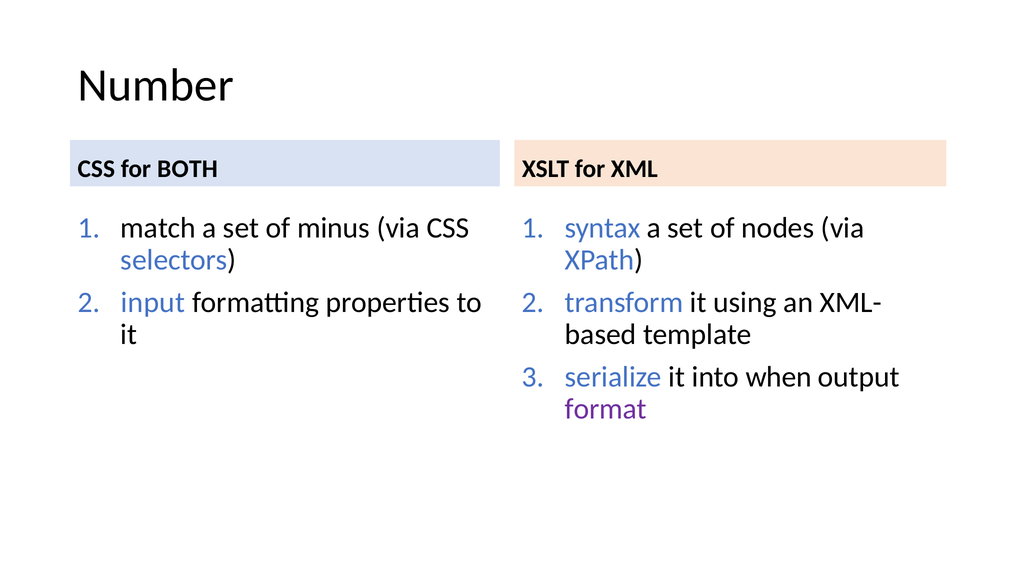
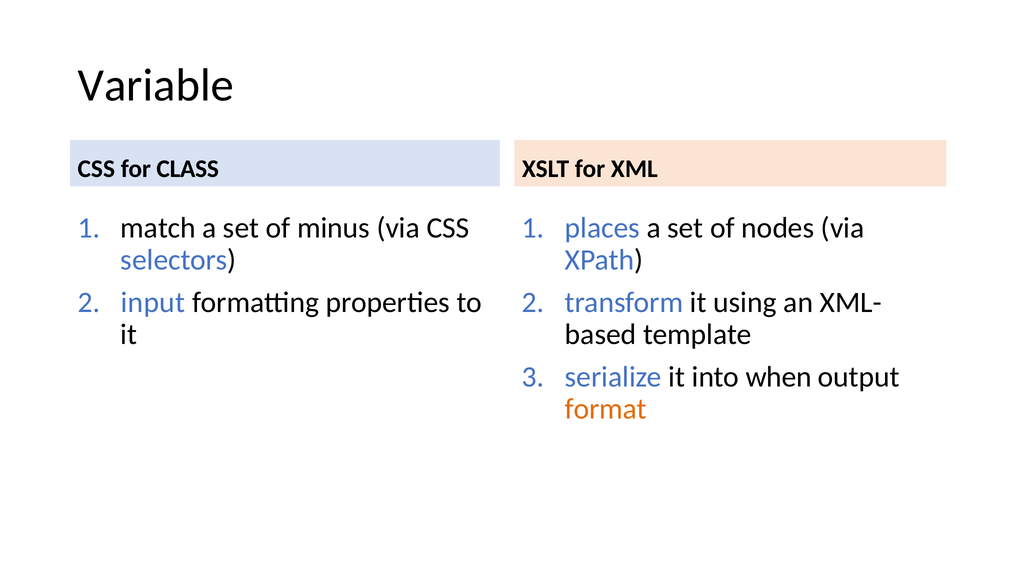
Number: Number -> Variable (156, 85)
BOTH: BOTH -> CLASS (188, 169)
syntax: syntax -> places (602, 228)
format colour: purple -> orange (606, 409)
